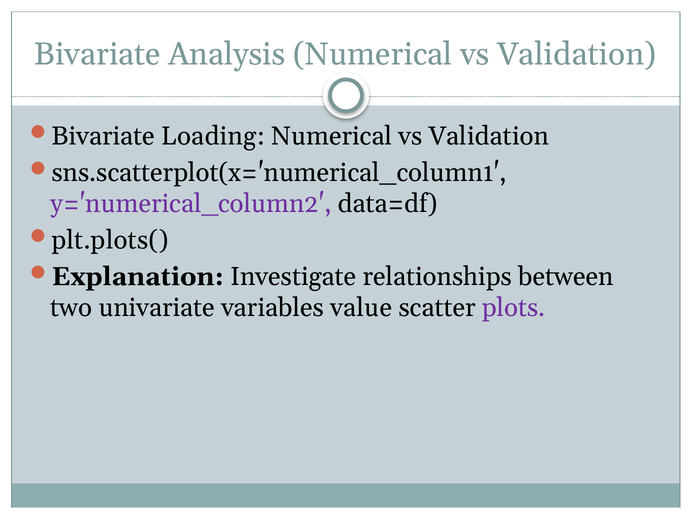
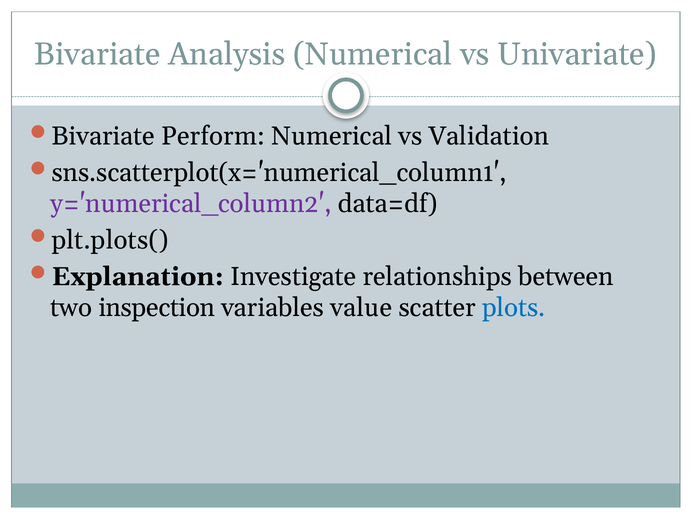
Analysis Numerical vs Validation: Validation -> Univariate (577, 54)
Loading: Loading -> Perform (213, 136)
univariate: univariate -> inspection (157, 308)
plots colour: purple -> blue (514, 308)
